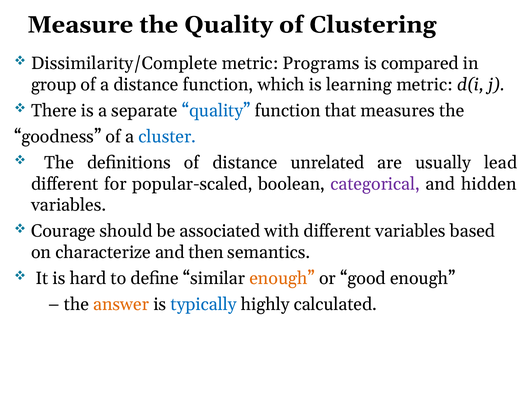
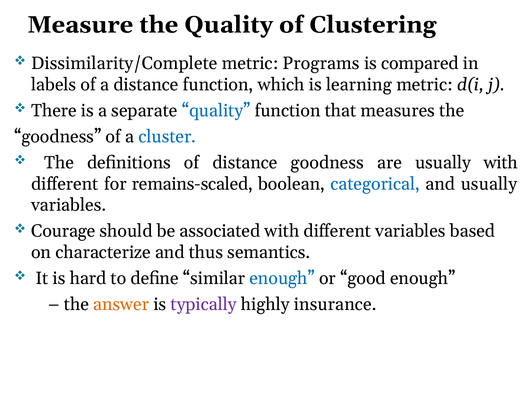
group: group -> labels (54, 85)
distance unrelated: unrelated -> goodness (327, 163)
usually lead: lead -> with (501, 163)
popular-scaled: popular-scaled -> remains-scaled (192, 184)
categorical colour: purple -> blue (375, 184)
and hidden: hidden -> usually (489, 184)
then: then -> thus (206, 252)
enough colour: orange -> blue (282, 278)
typically colour: blue -> purple (204, 304)
calculated: calculated -> insurance (335, 304)
